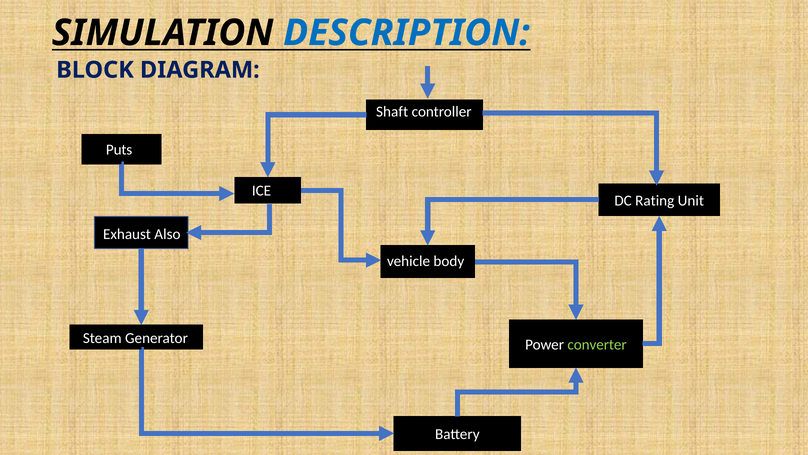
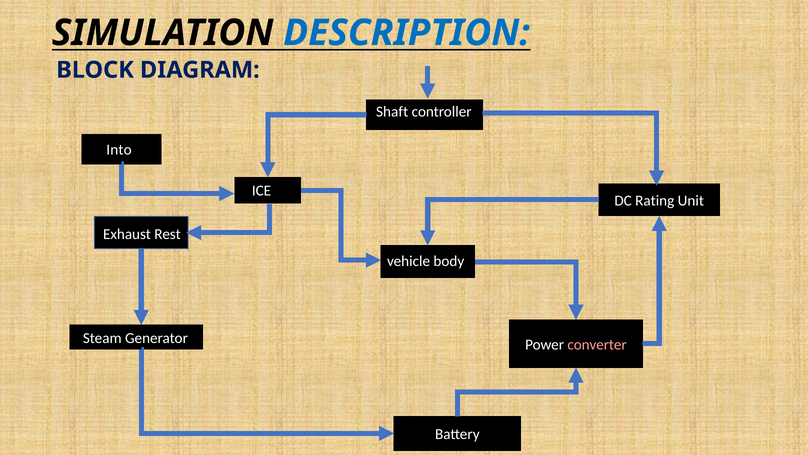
Puts: Puts -> Into (119, 150)
Also: Also -> Rest (168, 234)
converter colour: light green -> pink (597, 344)
